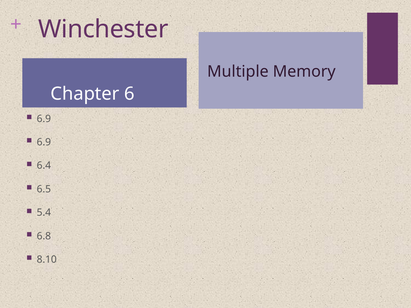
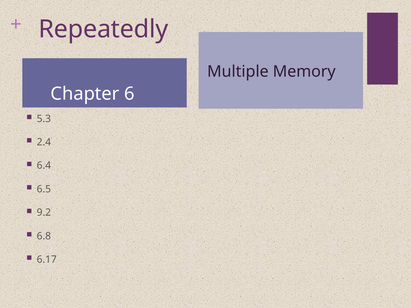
Winchester: Winchester -> Repeatedly (103, 29)
6.9: 6.9 -> 5.3 (44, 119)
6.9: 6.9 -> 2.4 (44, 142)
5.4: 5.4 -> 9.2 (44, 213)
8.10: 8.10 -> 6.17 (47, 260)
